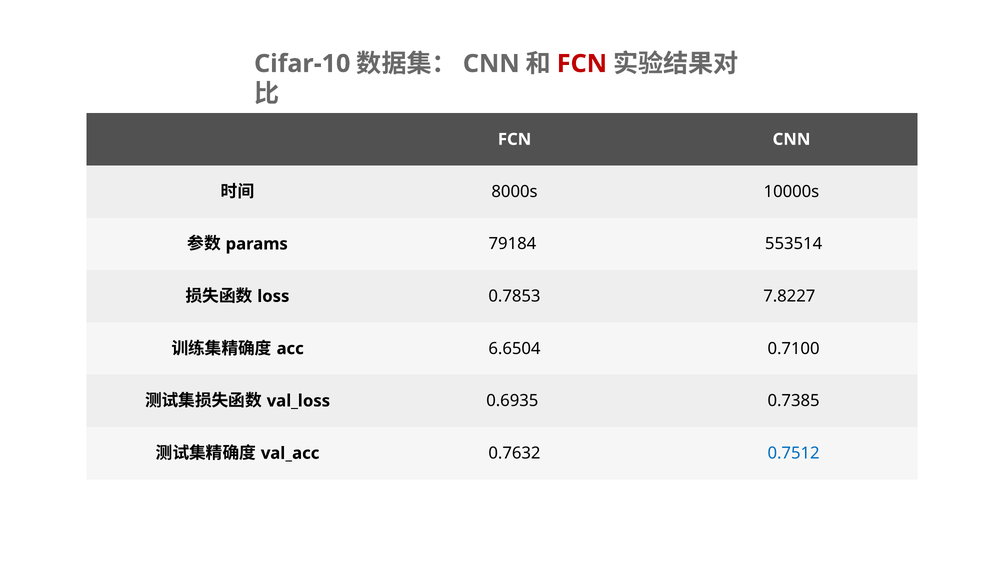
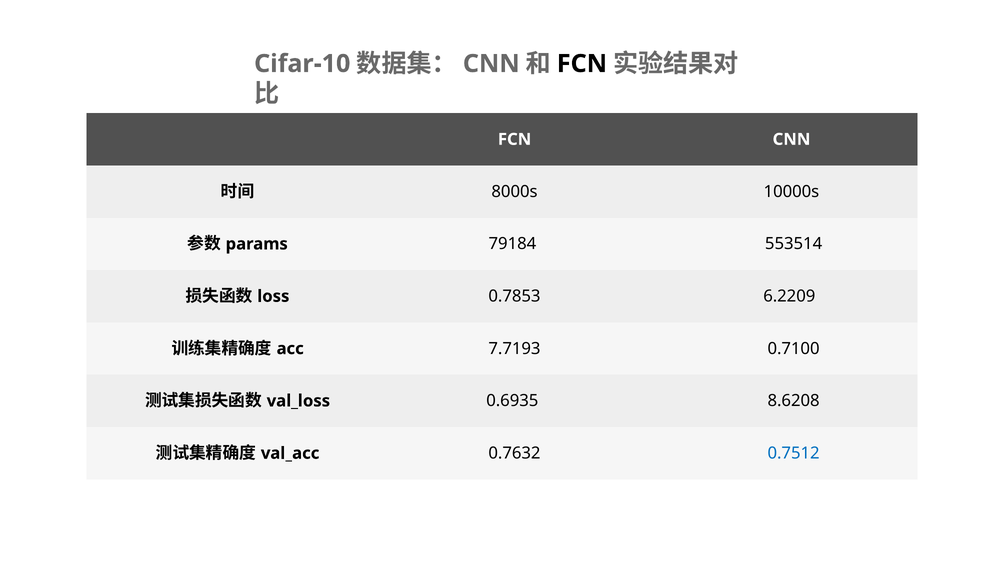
FCN colour: red -> black (582, 64)
7.8227: 7.8227 -> 6.2209 (789, 296)
6.6504: 6.6504 -> 7.7193 (515, 348)
0.7385: 0.7385 -> 8.6208 (794, 401)
